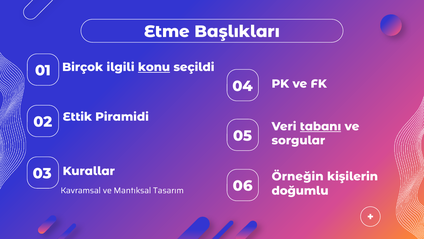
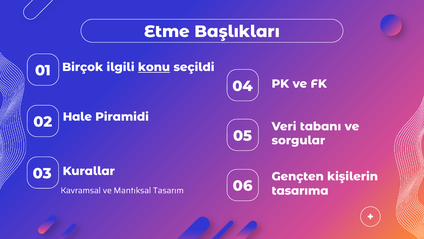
Ettik: Ettik -> Hale (77, 117)
tabanı underline: present -> none (321, 126)
Örneğin: Örneğin -> Gençten (298, 176)
doğumlu: doğumlu -> tasarıma (300, 191)
